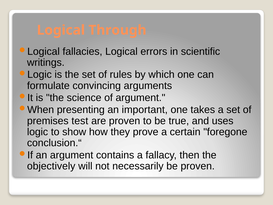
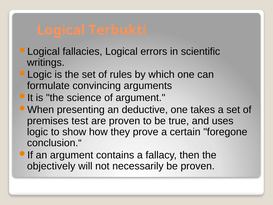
Through: Through -> Terbukti (117, 30)
important: important -> deductive (145, 110)
